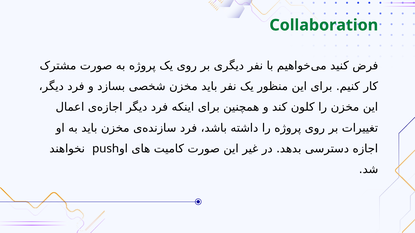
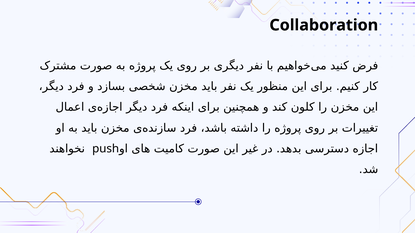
Collaboration colour: green -> black (324, 25)
